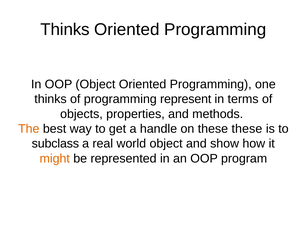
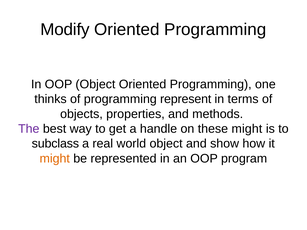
Thinks: Thinks -> Modify (65, 30)
The colour: orange -> purple (29, 129)
these these: these -> might (247, 129)
